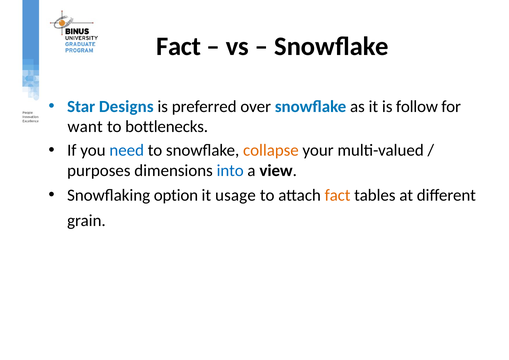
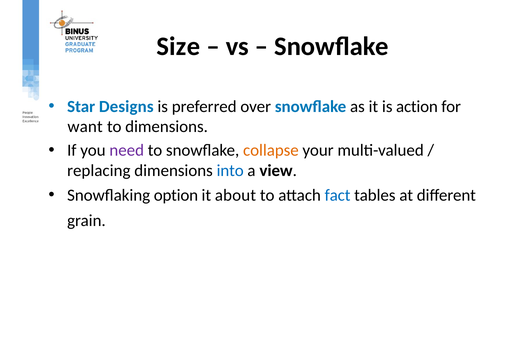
Fact: Fact -> Size (178, 46)
follow: follow -> action (417, 106)
to bottlenecks: bottlenecks -> dimensions (167, 127)
need colour: blue -> purple (127, 150)
purposes: purposes -> replacing (99, 171)
usage: usage -> about (235, 195)
fact colour: orange -> blue (338, 195)
